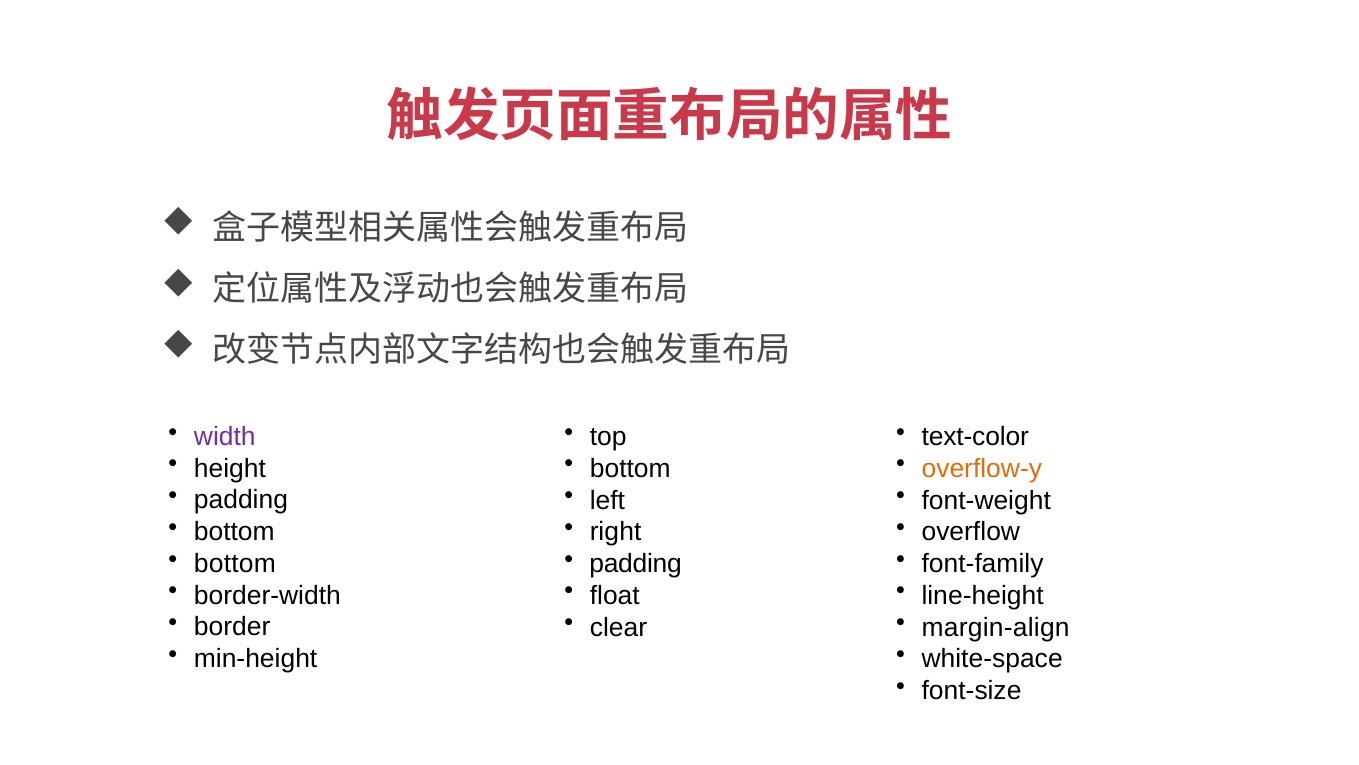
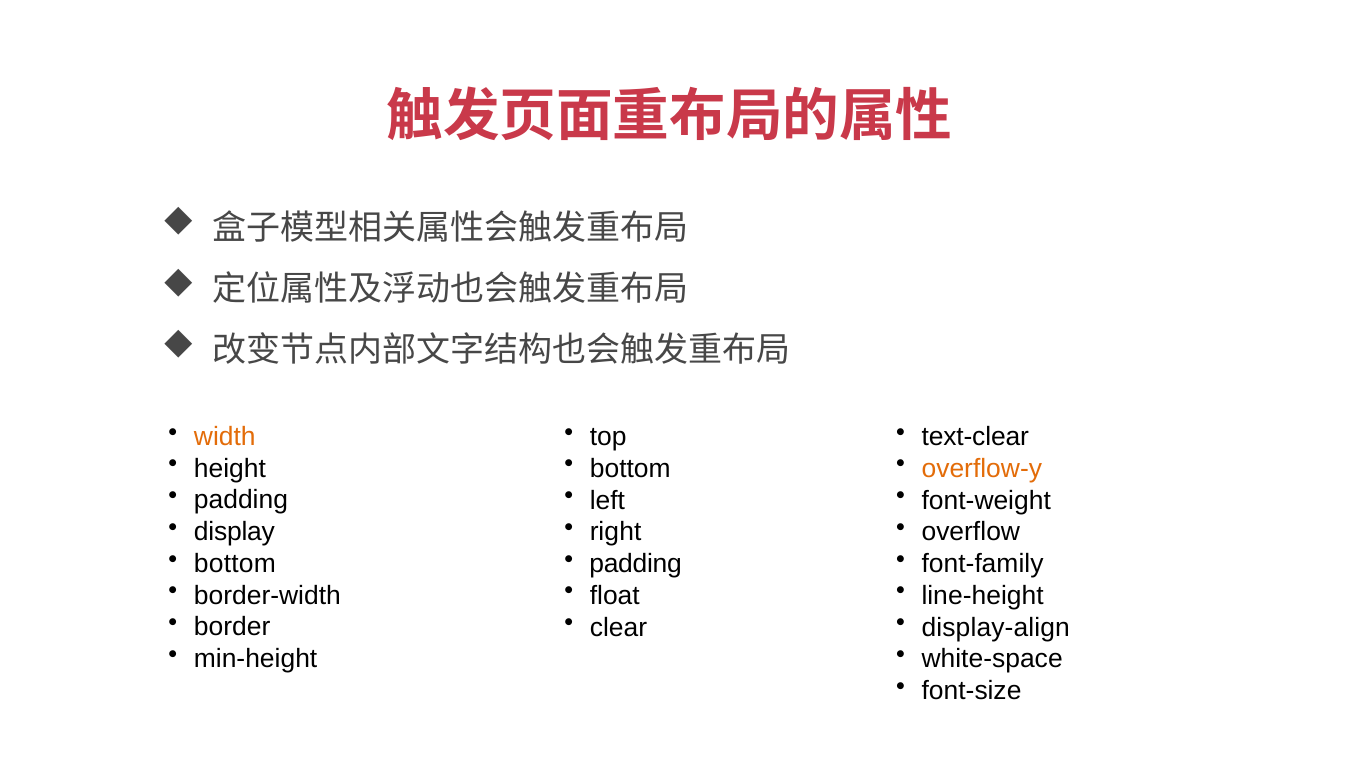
width colour: purple -> orange (225, 436)
text-color: text-color -> text-clear (975, 436)
bottom: bottom -> display (234, 532)
margin-align: margin-align -> display-align (996, 627)
